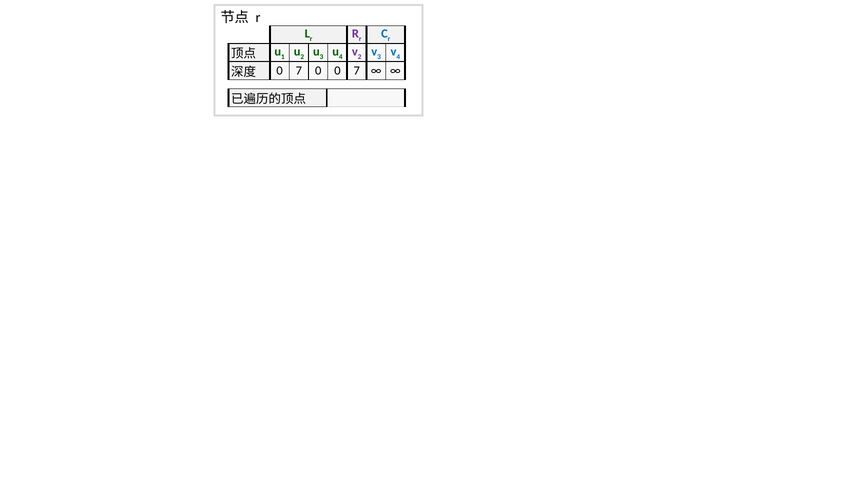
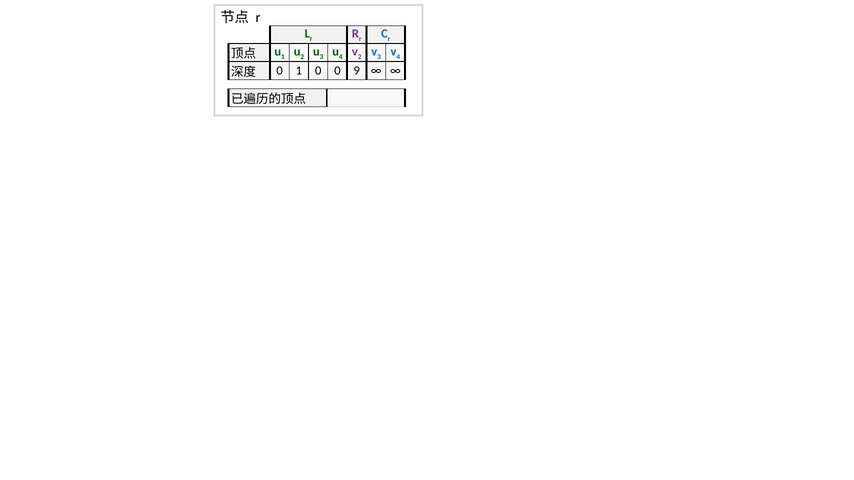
7: 7 -> 1 (299, 71)
0 0 7: 7 -> 9 (357, 71)
